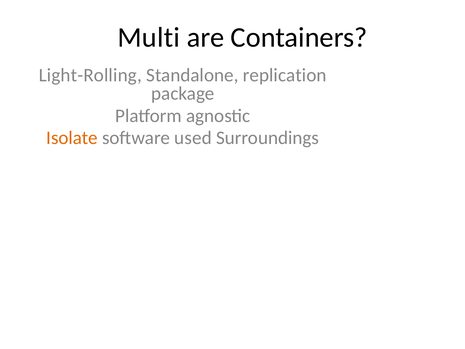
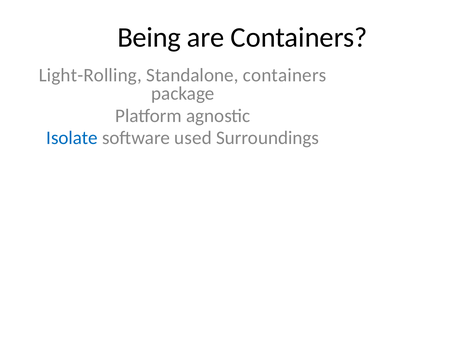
Multi: Multi -> Being (149, 37)
Standalone replication: replication -> containers (285, 75)
Isolate colour: orange -> blue (72, 138)
